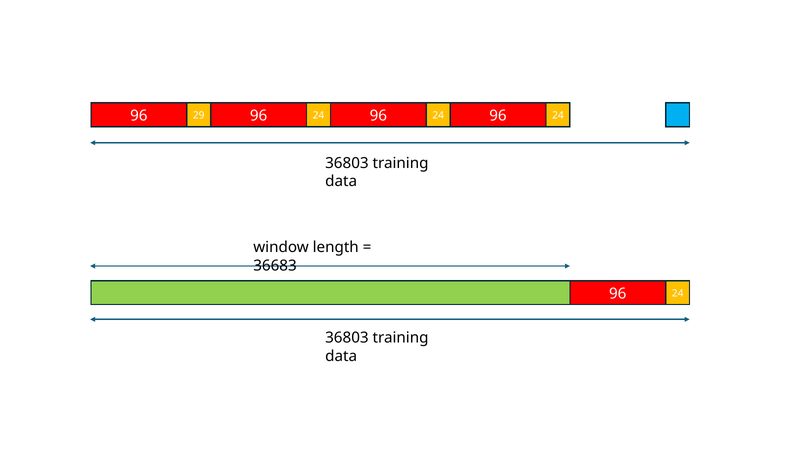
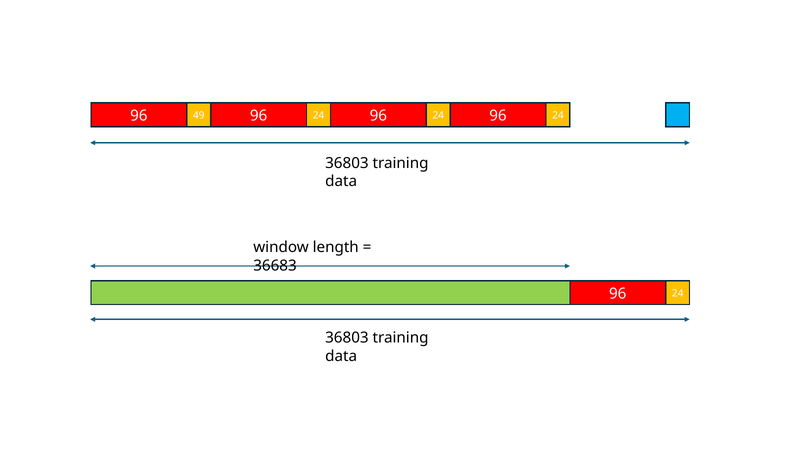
29: 29 -> 49 (199, 115)
